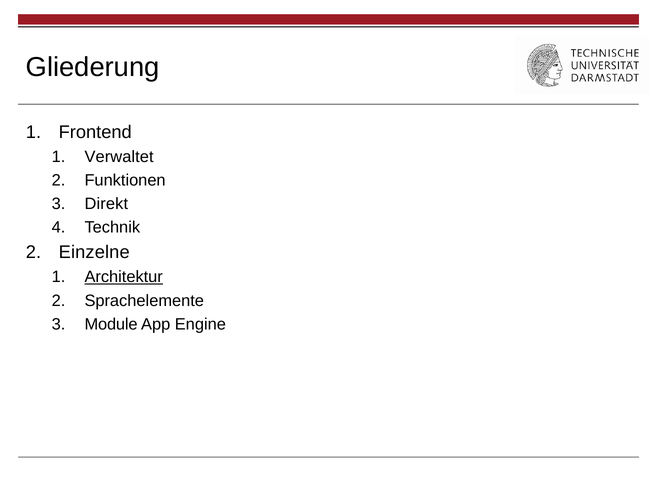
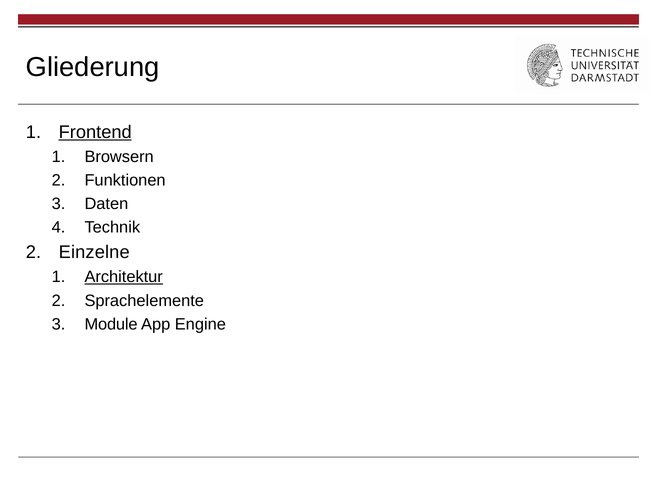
Frontend underline: none -> present (95, 132)
Verwaltet: Verwaltet -> Browsern (119, 157)
Direkt: Direkt -> Daten (106, 204)
